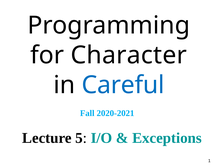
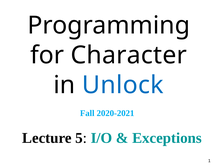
Careful: Careful -> Unlock (123, 85)
